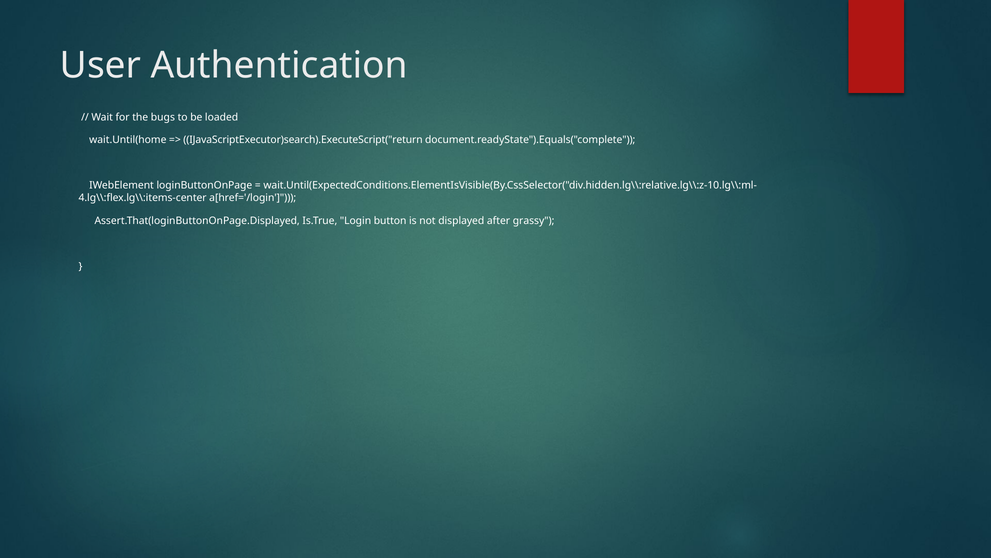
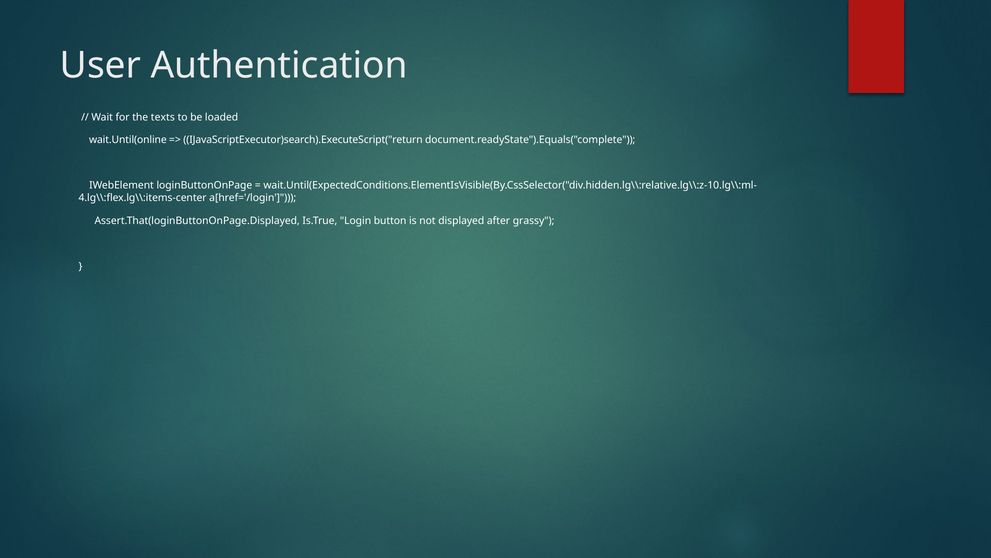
bugs: bugs -> texts (163, 117)
wait.Until(home: wait.Until(home -> wait.Until(online (128, 140)
